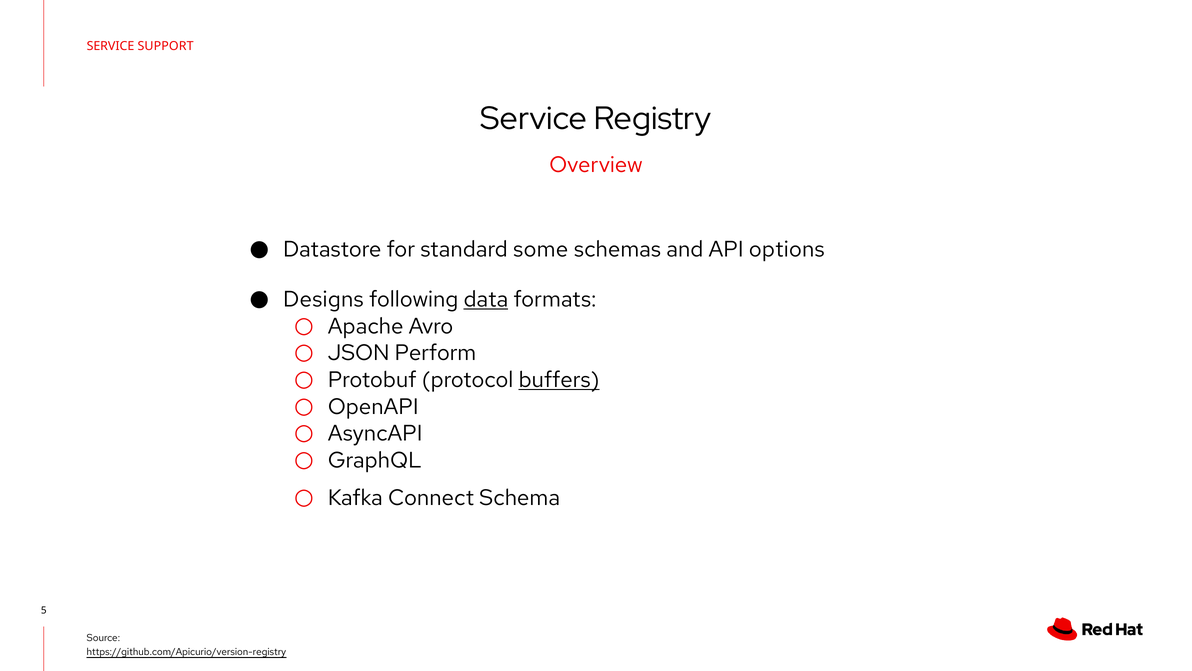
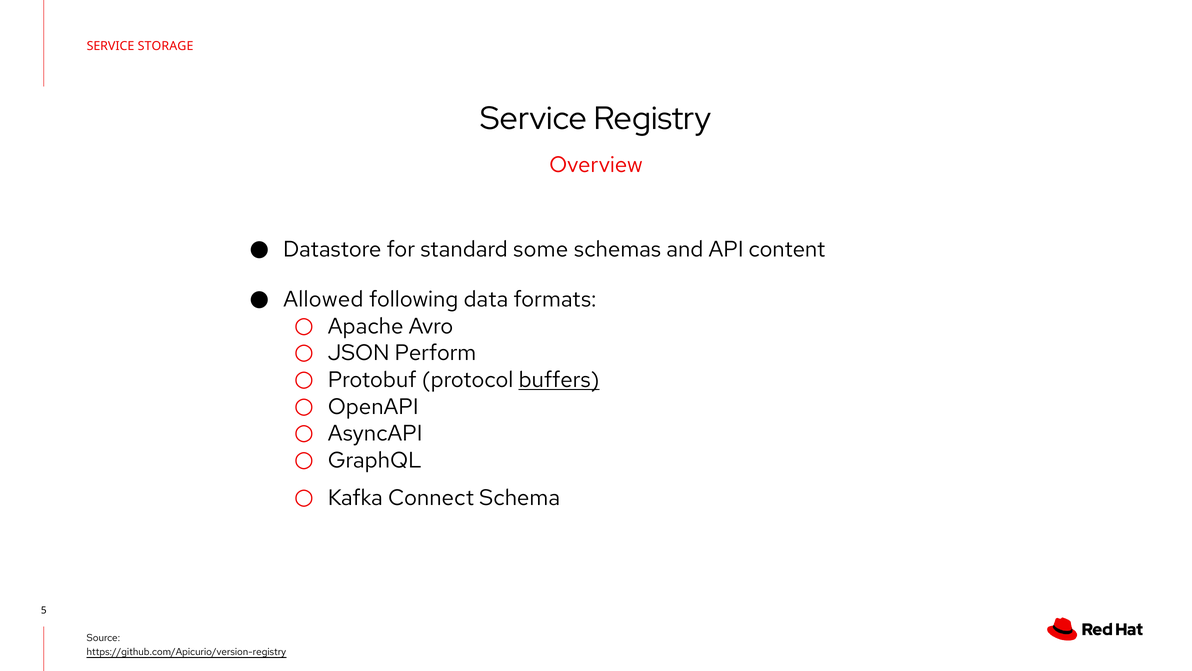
SUPPORT: SUPPORT -> STORAGE (166, 46)
options: options -> content (787, 249)
Designs: Designs -> Allowed (323, 299)
data underline: present -> none (486, 299)
